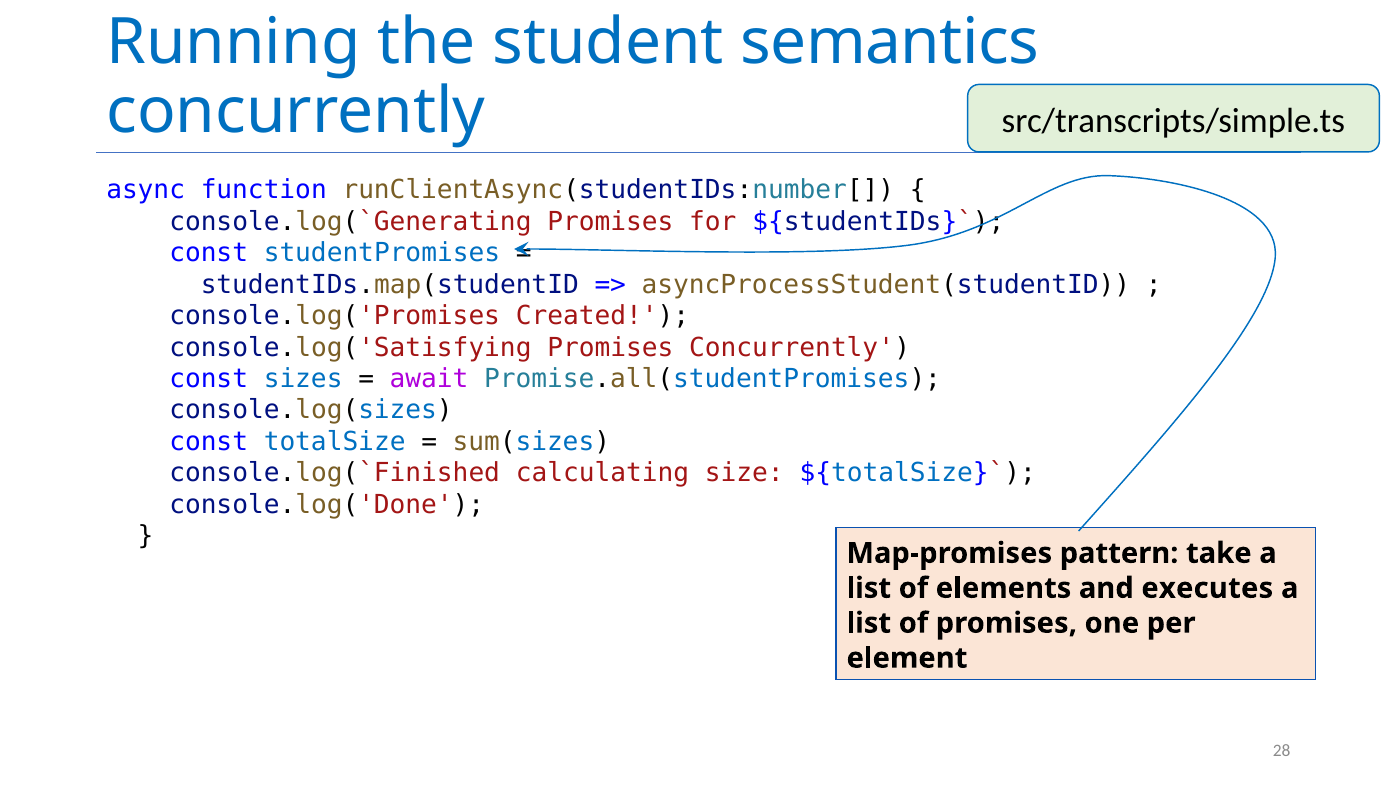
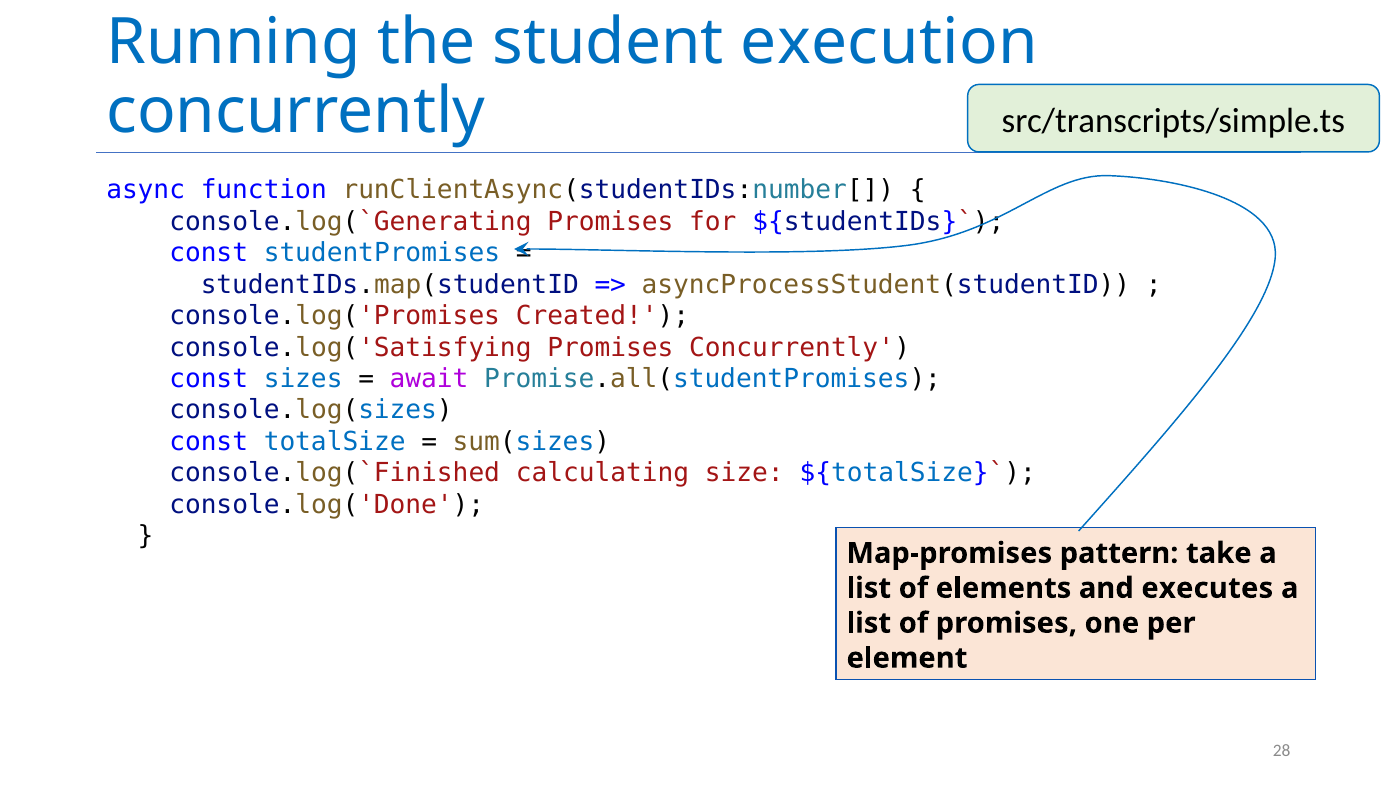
semantics: semantics -> execution (889, 43)
